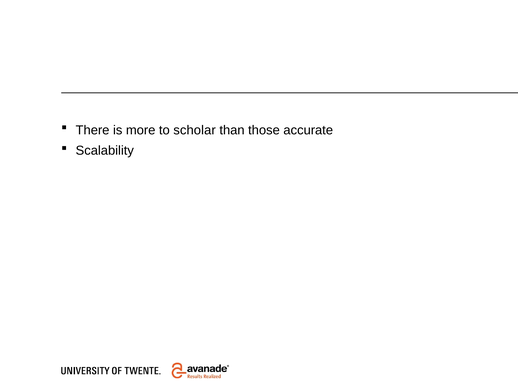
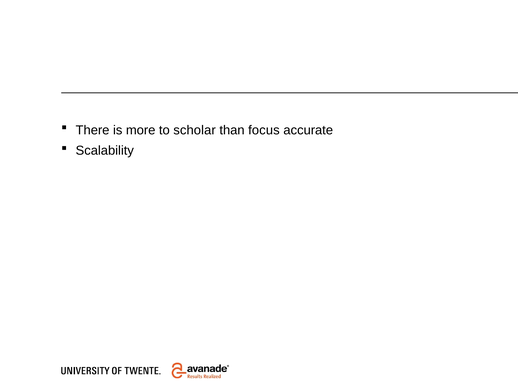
those: those -> focus (264, 130)
